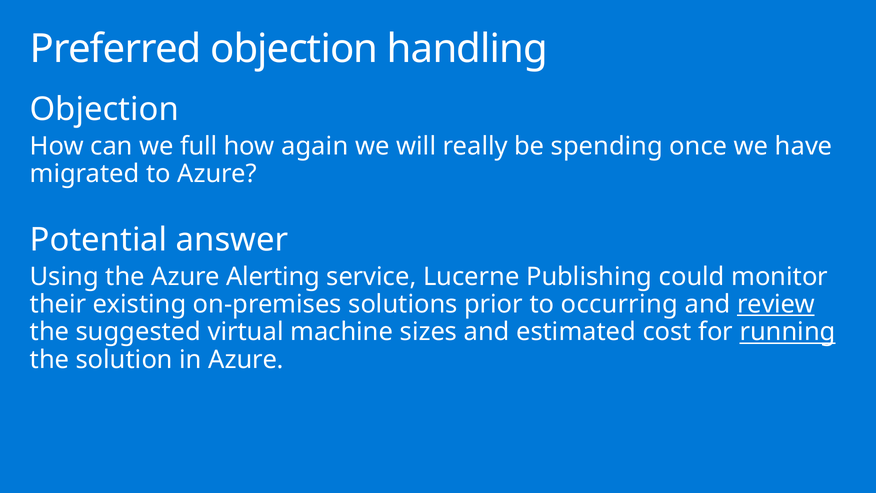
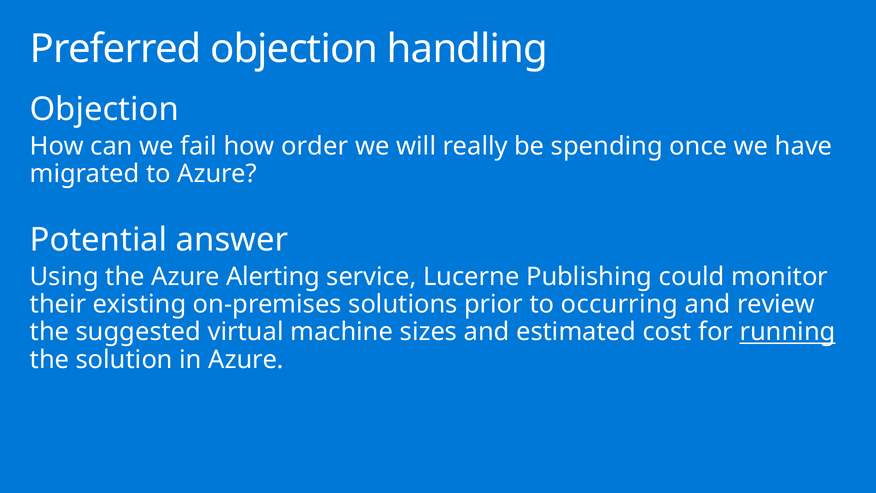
full: full -> fail (199, 146)
again: again -> order (315, 146)
review underline: present -> none (776, 304)
